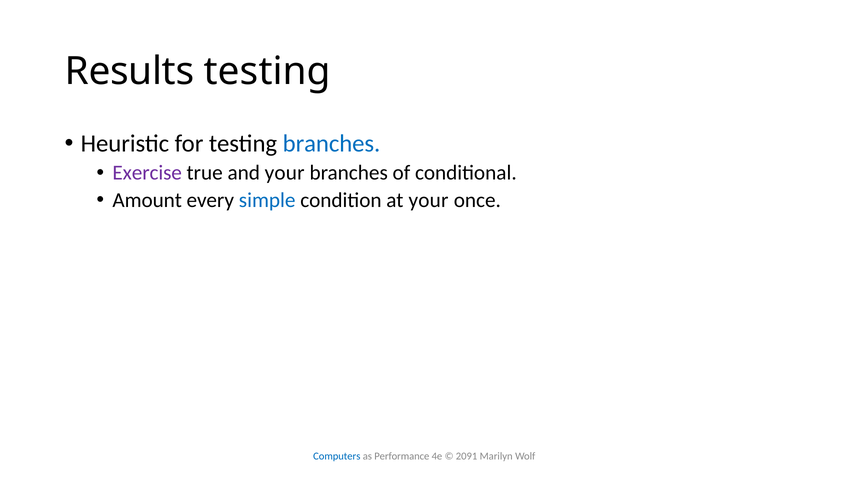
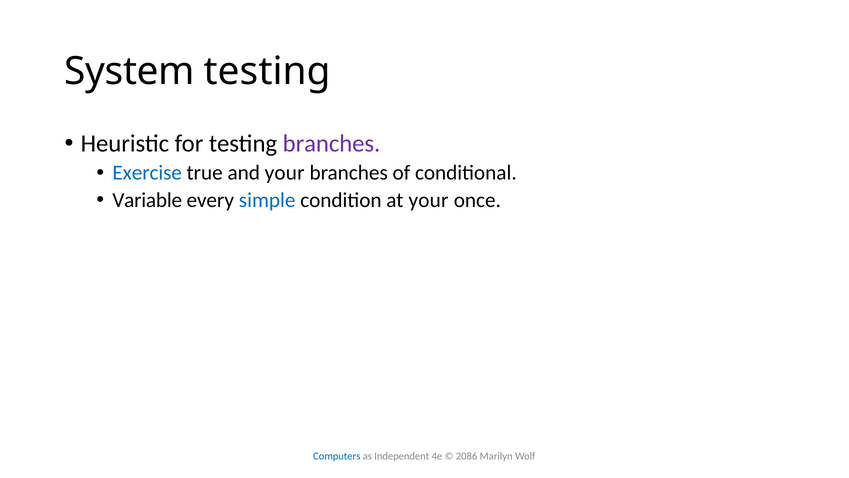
Results: Results -> System (129, 71)
branches colour: blue -> purple (332, 144)
Exercise colour: purple -> blue (147, 173)
Amount: Amount -> Variable (147, 200)
Performance: Performance -> Independent (402, 456)
2091: 2091 -> 2086 (467, 456)
